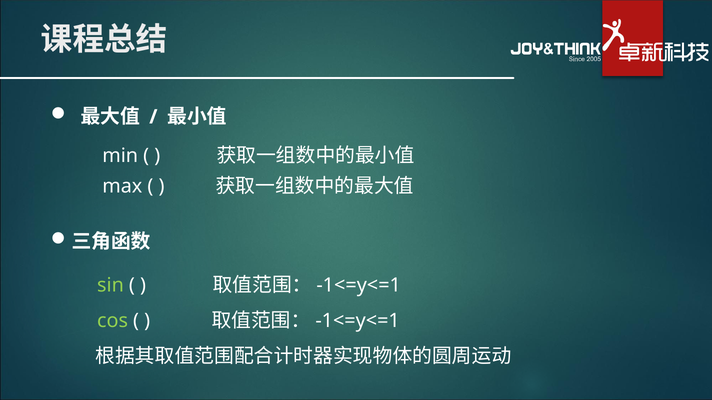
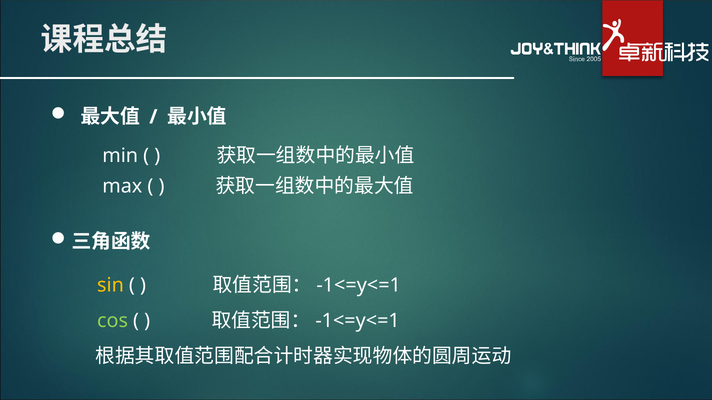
sin colour: light green -> yellow (110, 286)
